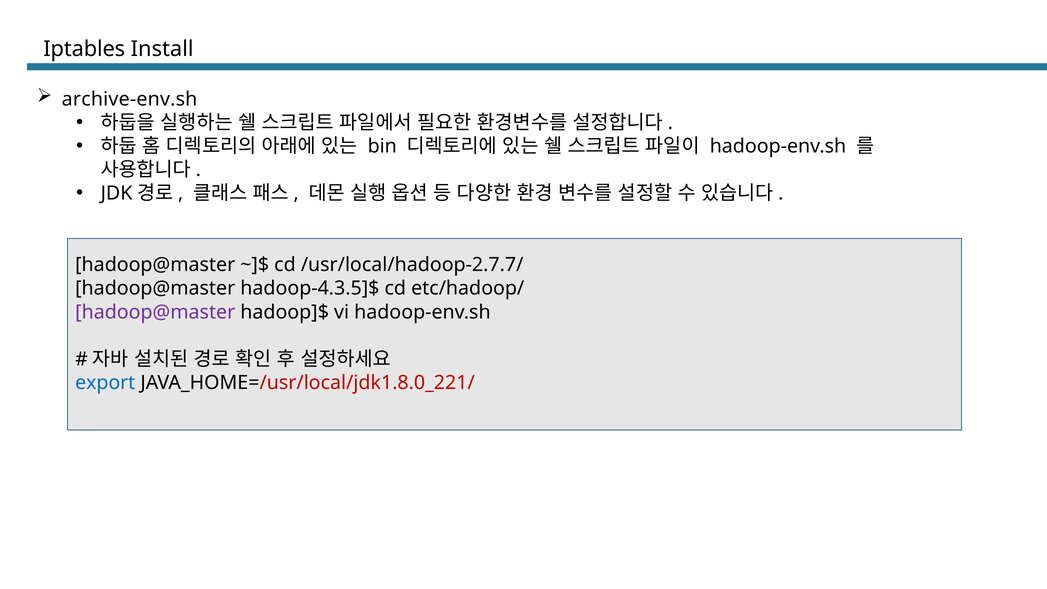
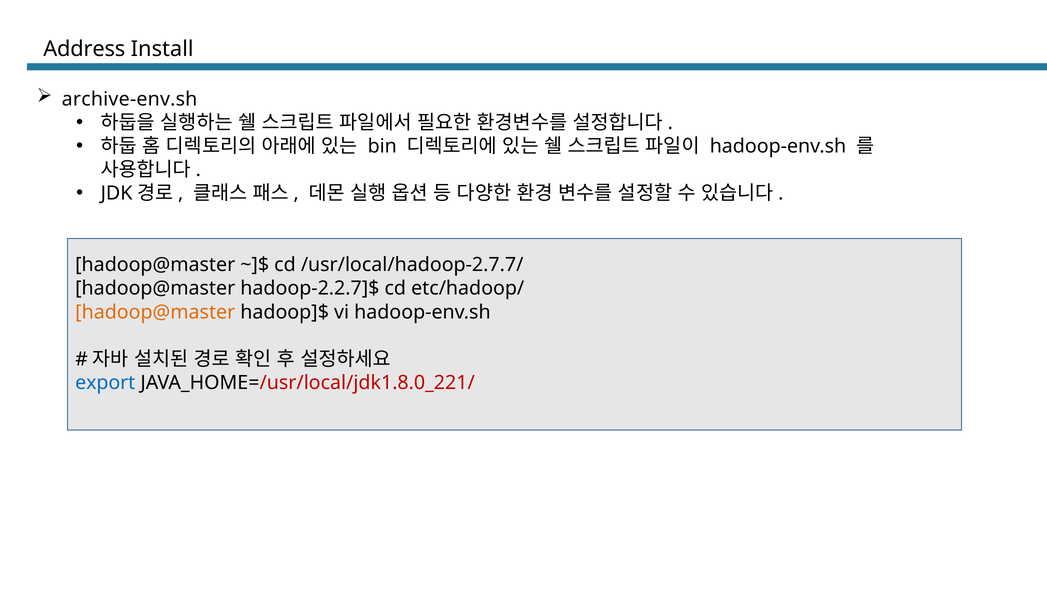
Iptables: Iptables -> Address (84, 49)
hadoop-4.3.5]$: hadoop-4.3.5]$ -> hadoop-2.2.7]$ (310, 288)
hadoop@master colour: purple -> orange (155, 312)
